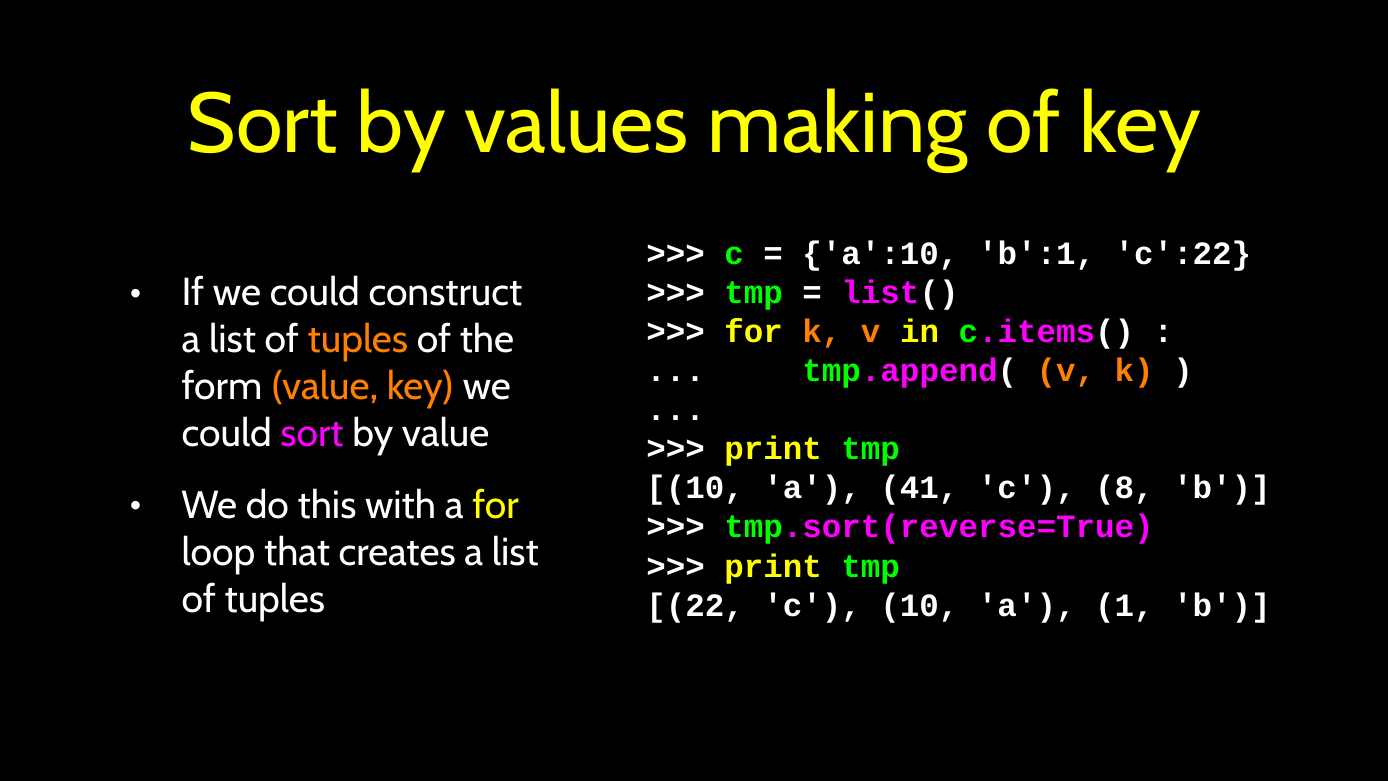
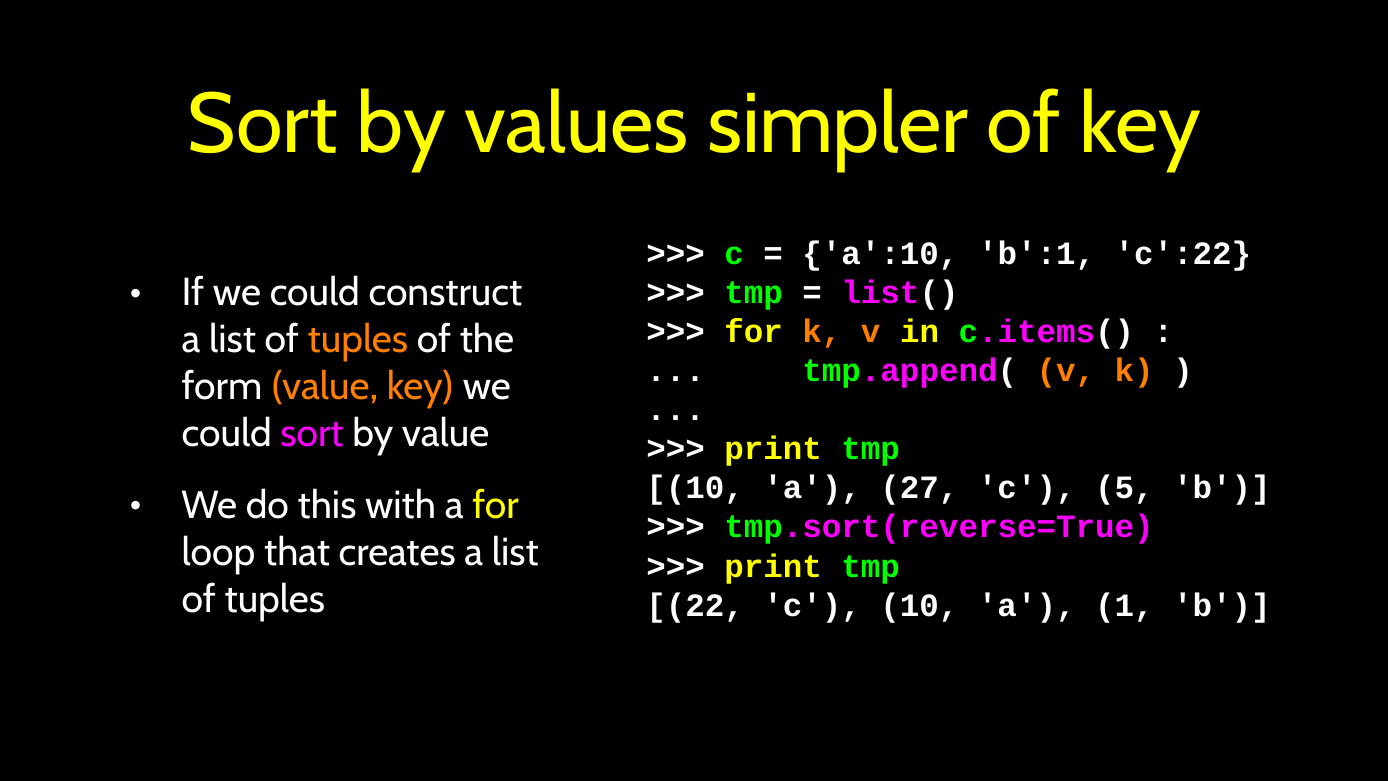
making: making -> simpler (838, 124)
41: 41 -> 27 (919, 488)
8: 8 -> 5 (1124, 488)
